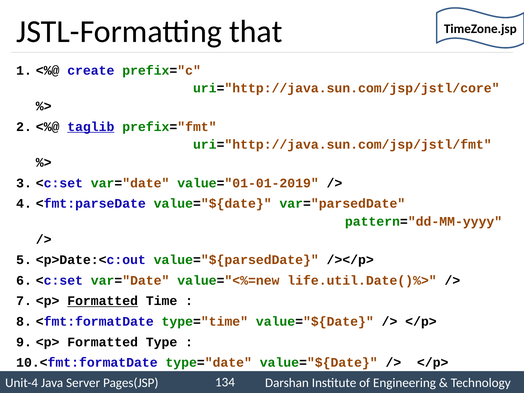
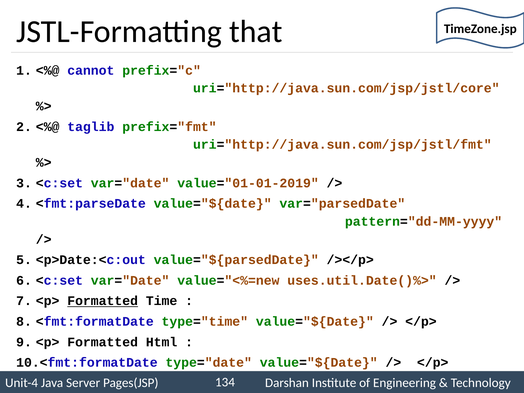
create: create -> cannot (91, 70)
taglib underline: present -> none (91, 127)
life.util.Date()%>: life.util.Date()%> -> uses.util.Date()%> (362, 280)
Type: Type -> Html (162, 342)
